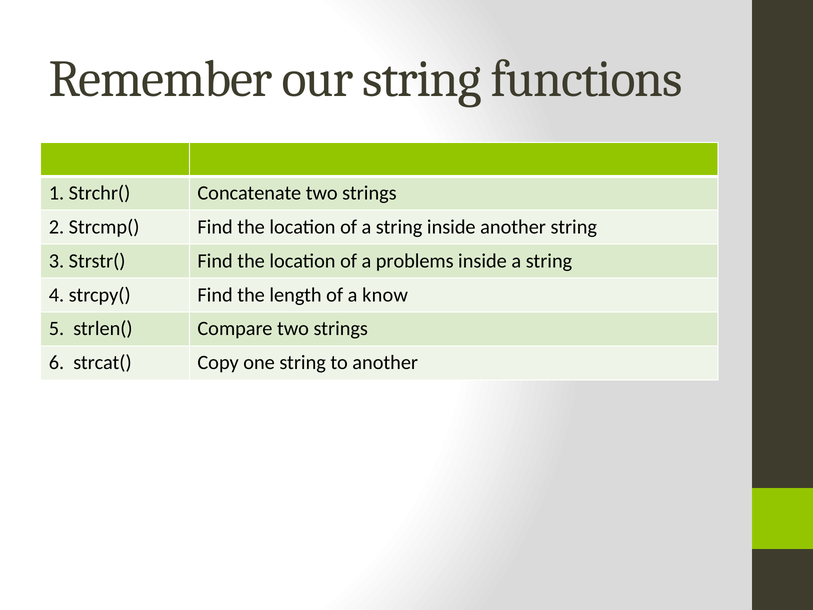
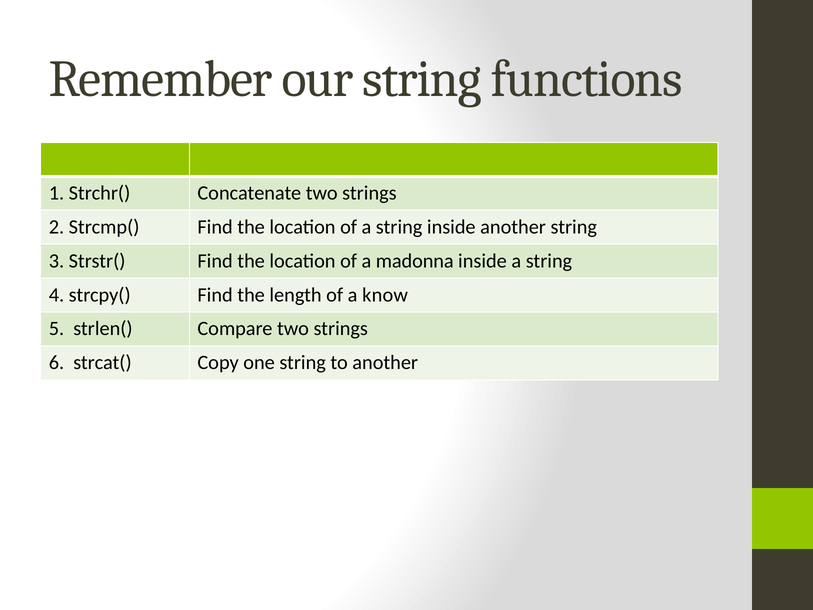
problems: problems -> madonna (415, 261)
